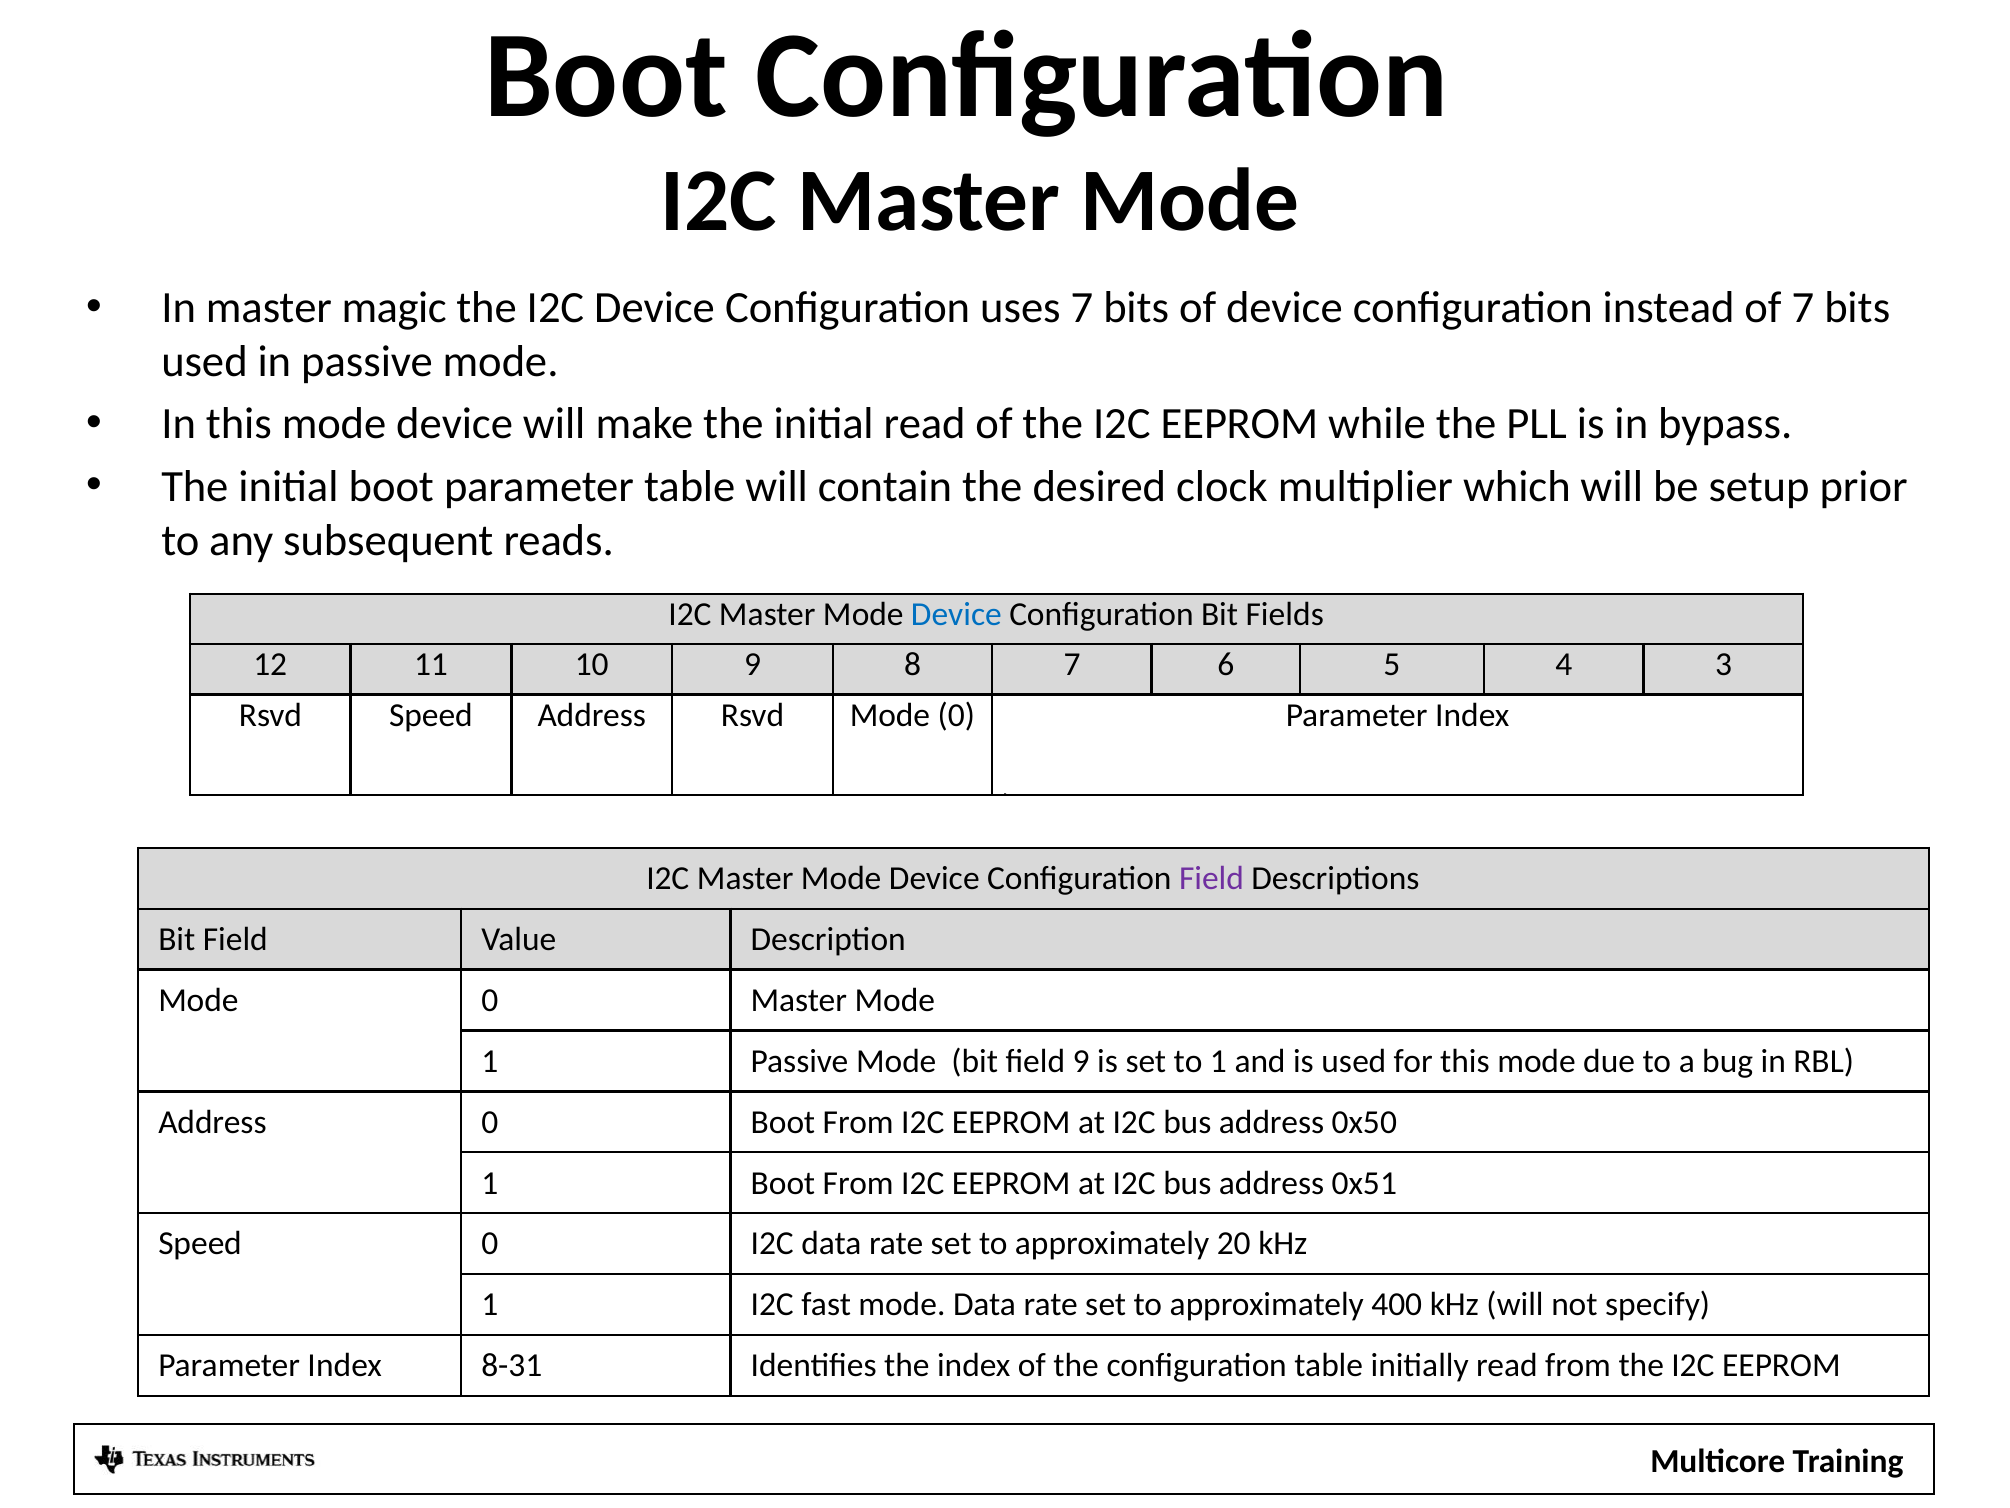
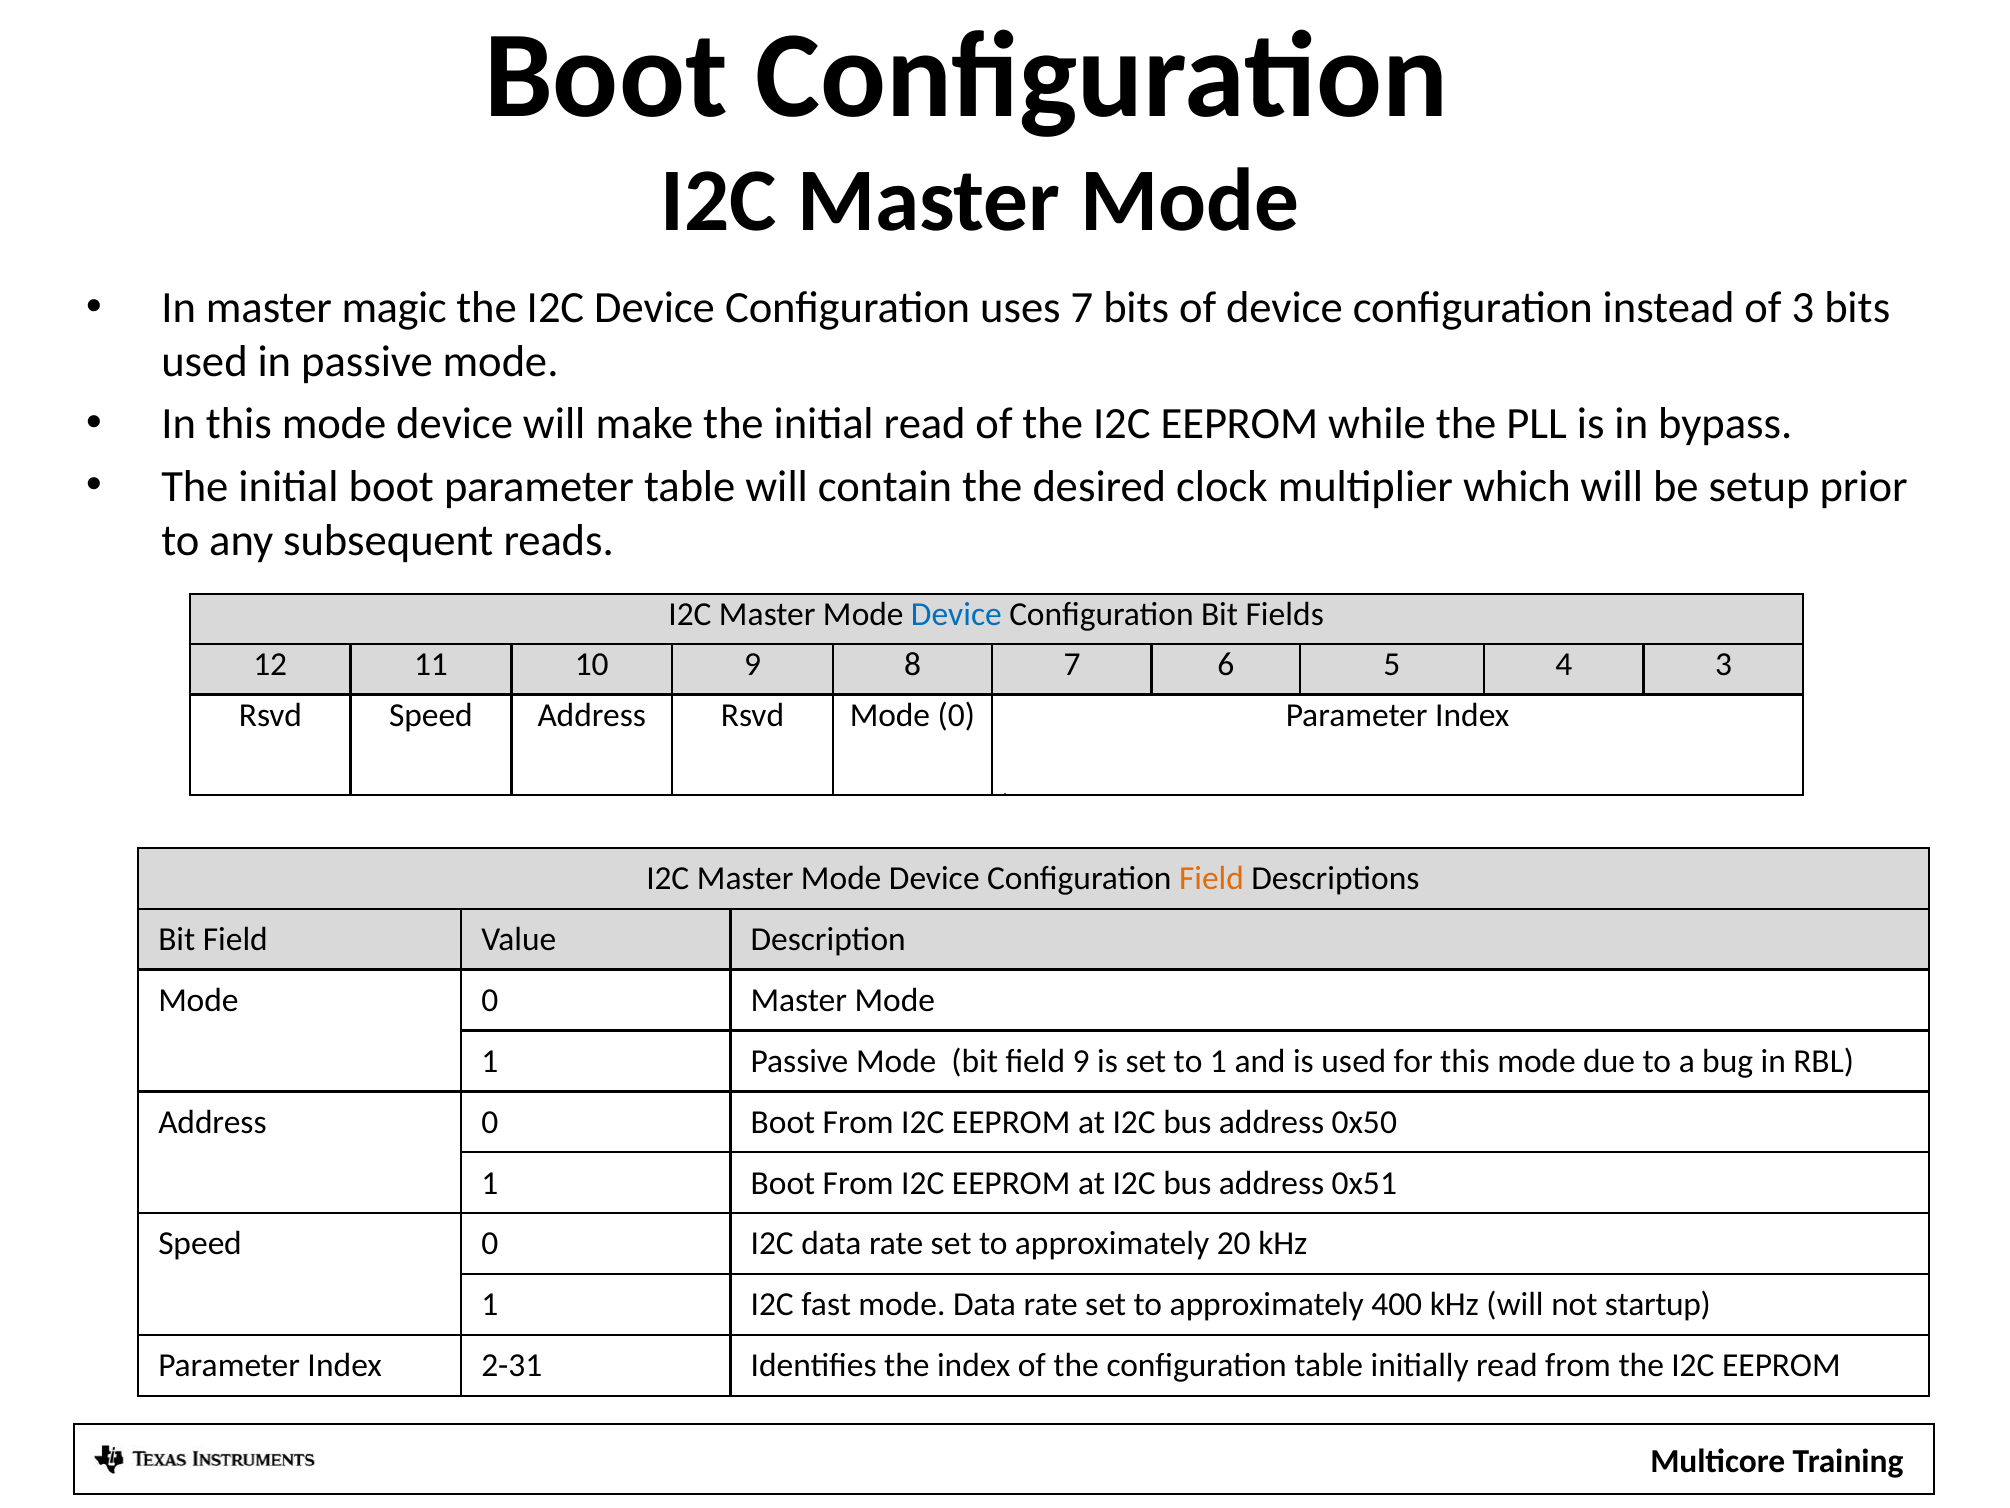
of 7: 7 -> 3 (1803, 308)
Field colour: purple -> orange (1212, 878)
specify: specify -> startup (1658, 1304)
8-31: 8-31 -> 2-31 (512, 1365)
